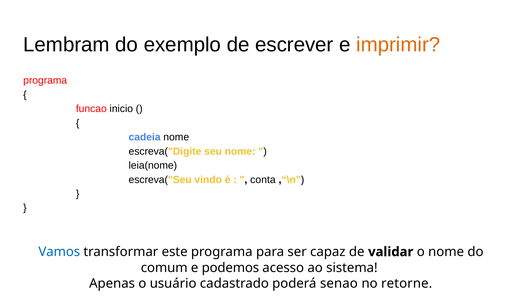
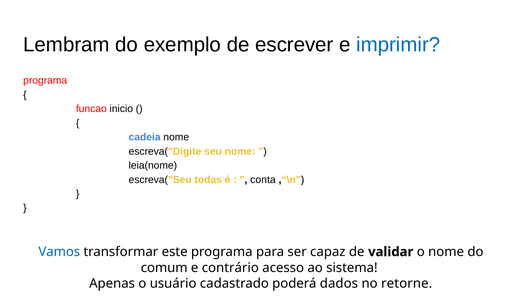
imprimir colour: orange -> blue (398, 45)
vindo: vindo -> todas (208, 179)
podemos: podemos -> contrário (230, 267)
senao: senao -> dados (339, 283)
